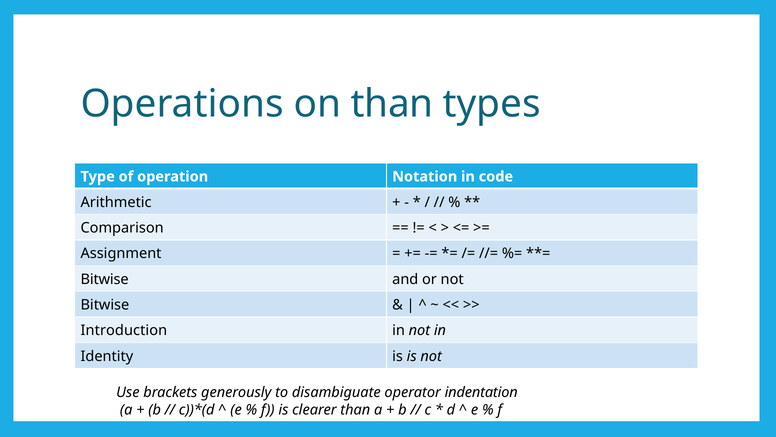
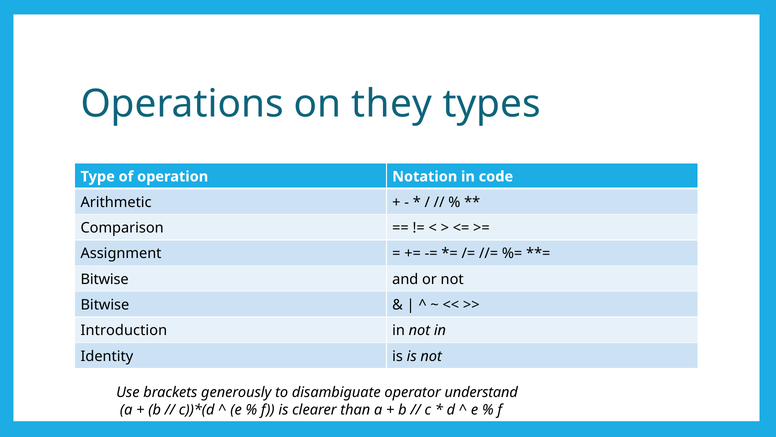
on than: than -> they (392, 104)
indentation: indentation -> understand (481, 392)
